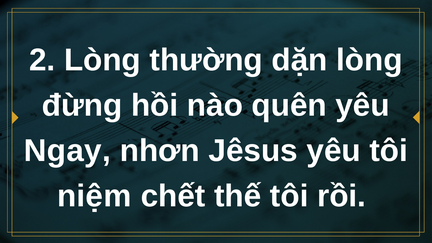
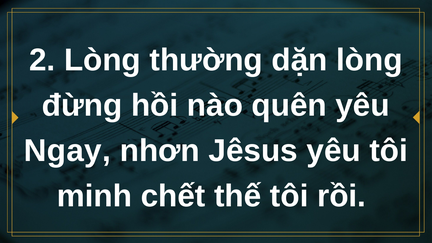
niệm: niệm -> minh (94, 196)
